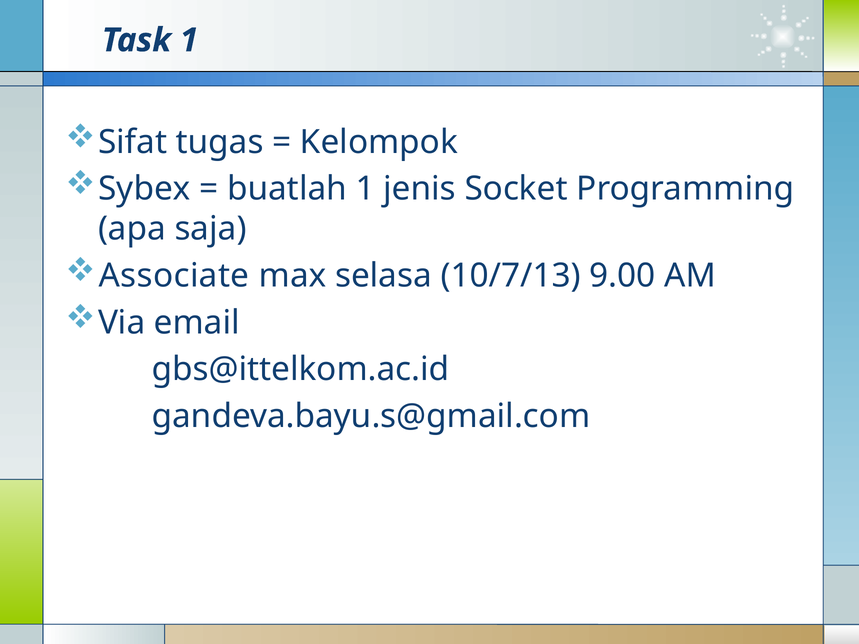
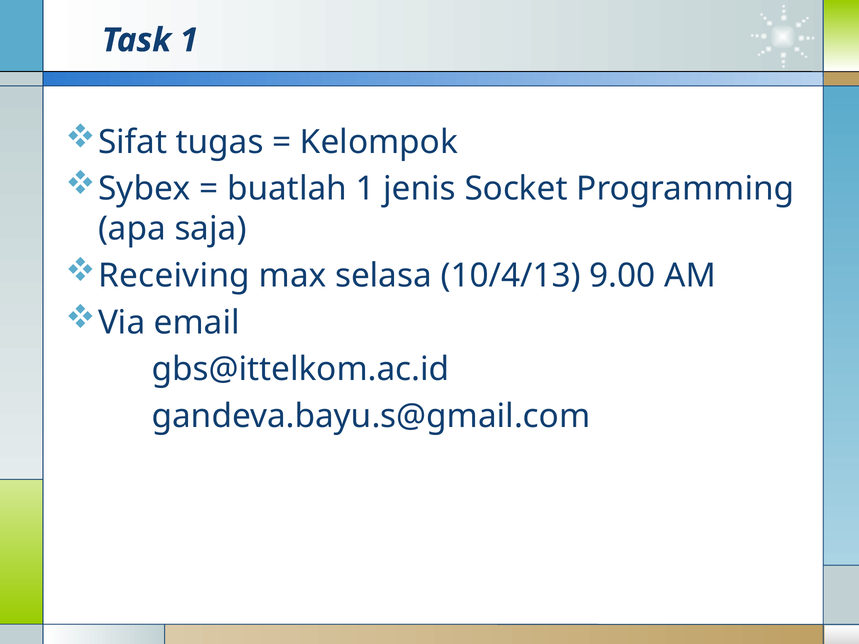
Associate: Associate -> Receiving (174, 276)
10/7/13: 10/7/13 -> 10/4/13 (511, 276)
